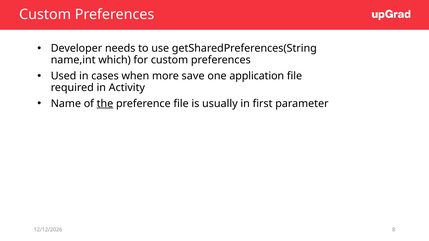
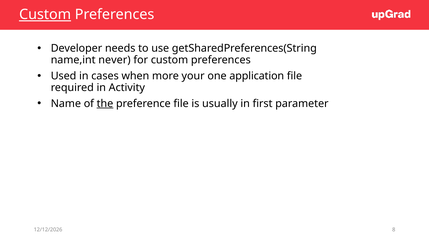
Custom underline: none -> present (45, 15)
which: which -> never (114, 60)
save: save -> your (193, 76)
